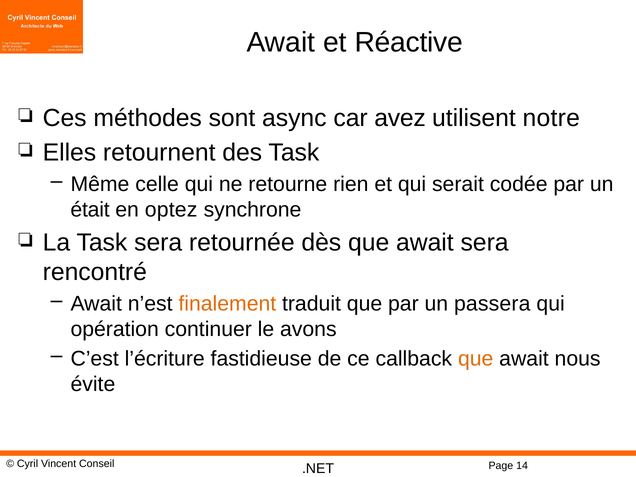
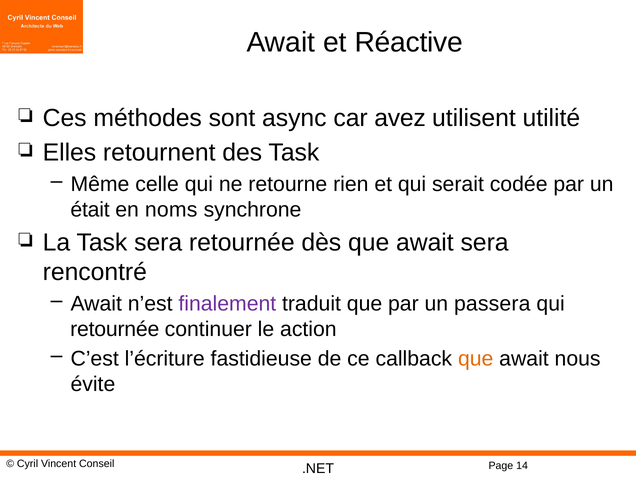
notre: notre -> utilité (551, 118)
optez: optez -> noms (171, 210)
finalement colour: orange -> purple (227, 304)
opération: opération -> retournée (115, 329)
avons: avons -> action (308, 329)
